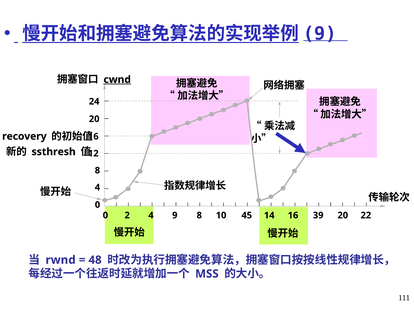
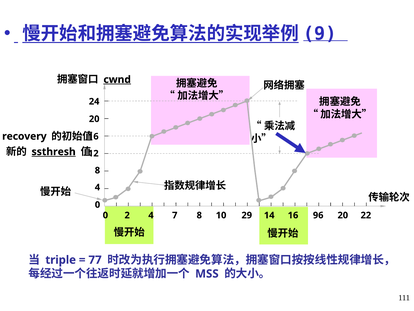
ssthresh underline: none -> present (54, 152)
9: 9 -> 7 (175, 215)
45: 45 -> 29 (247, 215)
39: 39 -> 96 (318, 215)
rwnd: rwnd -> triple (61, 260)
48: 48 -> 77 (95, 260)
